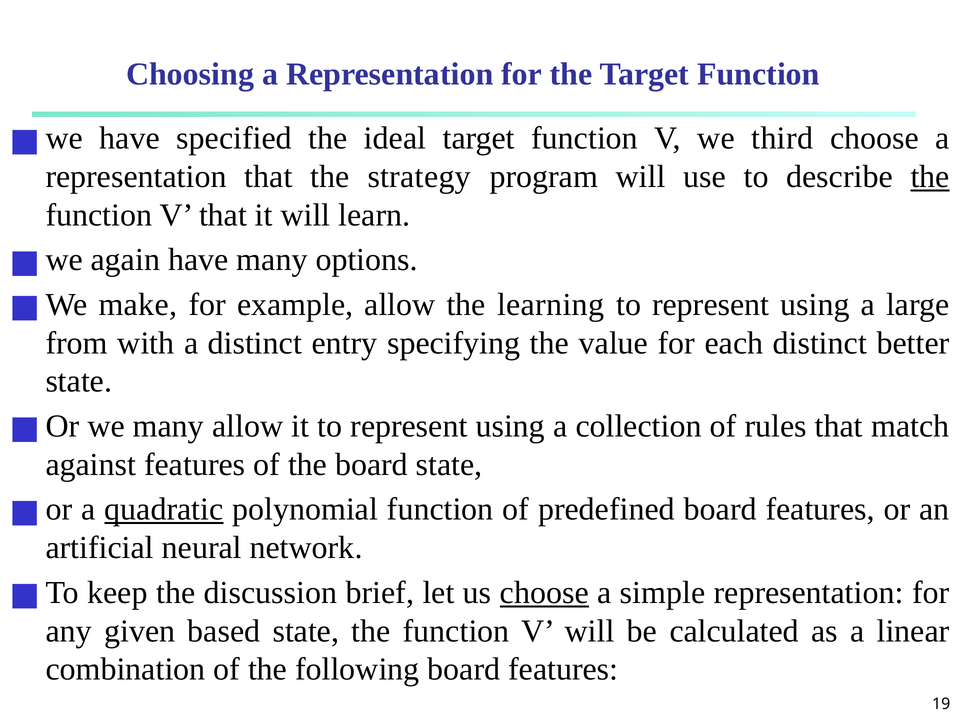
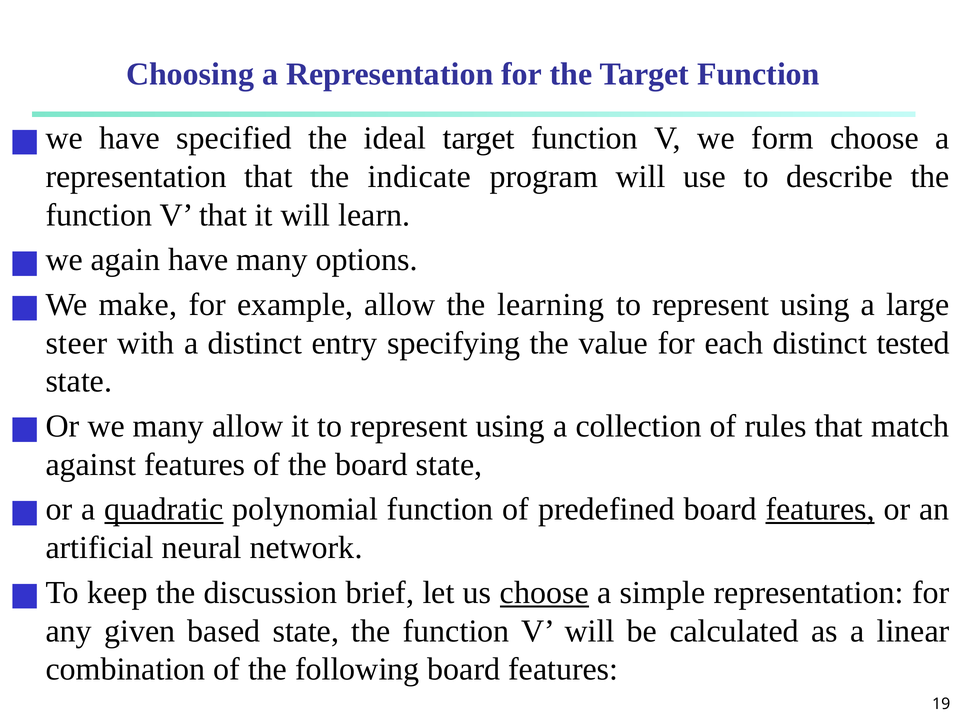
third: third -> form (782, 138)
strategy: strategy -> indicate (419, 177)
the underline: present -> none (930, 177)
from: from -> steer (76, 343)
better: better -> tested (913, 343)
features underline: none -> present (820, 509)
